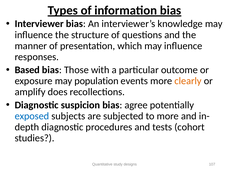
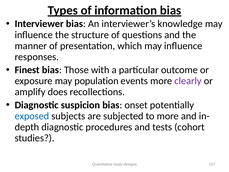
Based: Based -> Finest (27, 70)
clearly colour: orange -> purple (188, 81)
agree: agree -> onset (136, 105)
